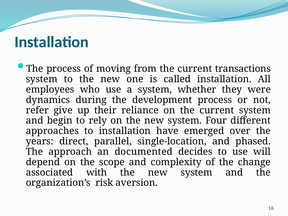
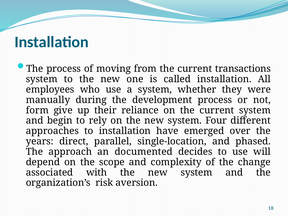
dynamics: dynamics -> manually (48, 100)
refer: refer -> form (37, 110)
